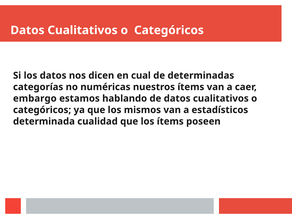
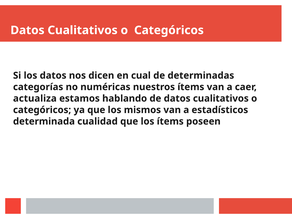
embargo: embargo -> actualiza (35, 98)
